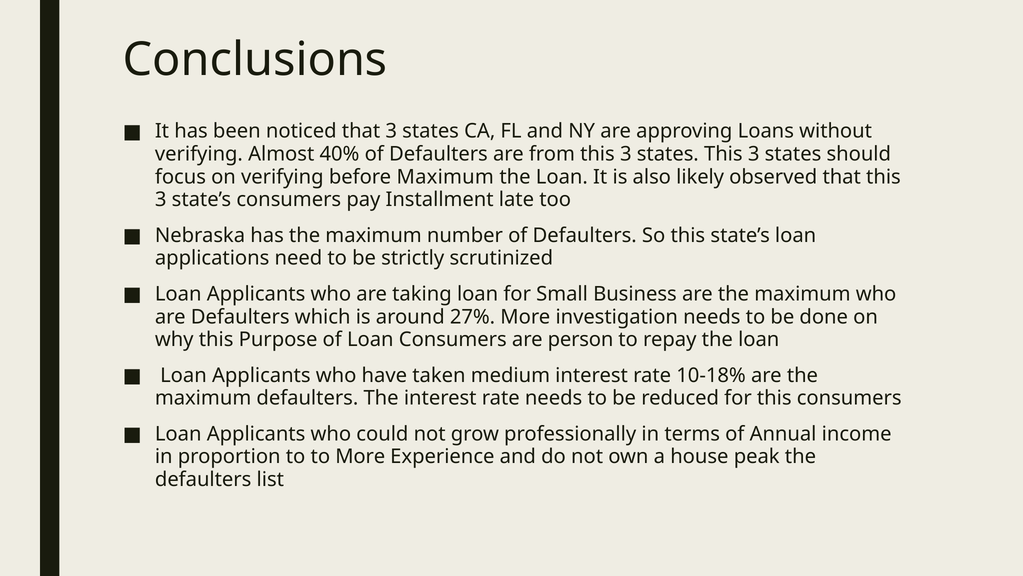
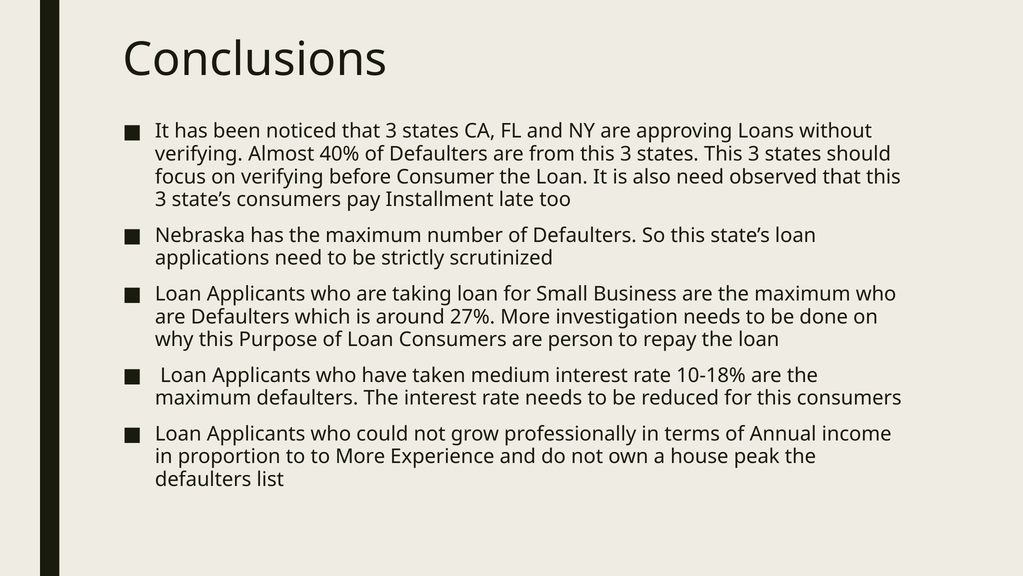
before Maximum: Maximum -> Consumer (445, 177)
also likely: likely -> need (700, 177)
